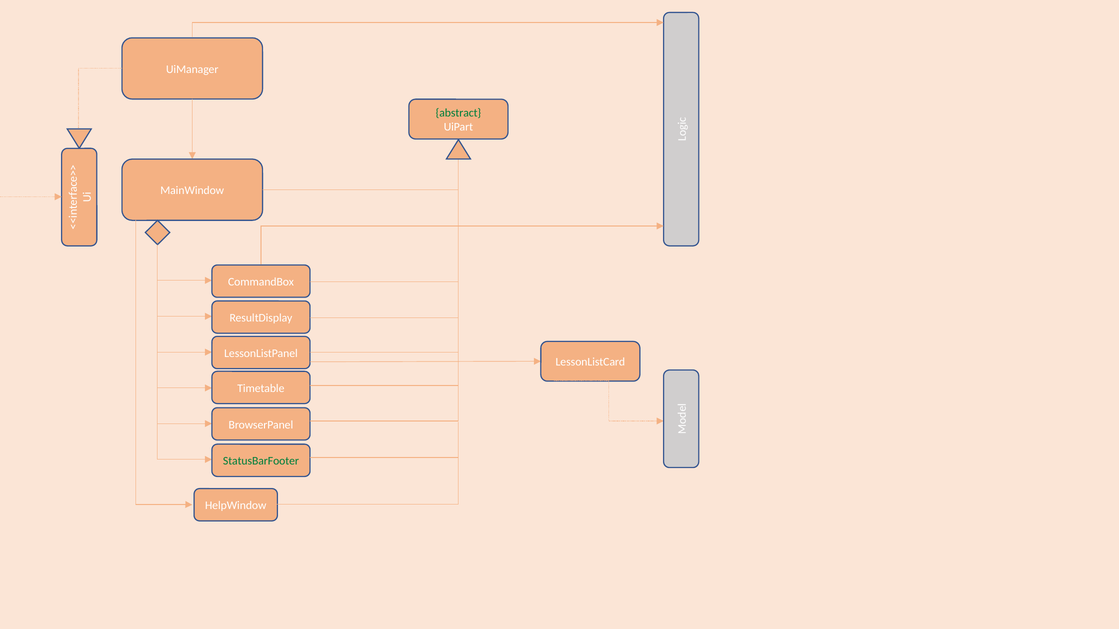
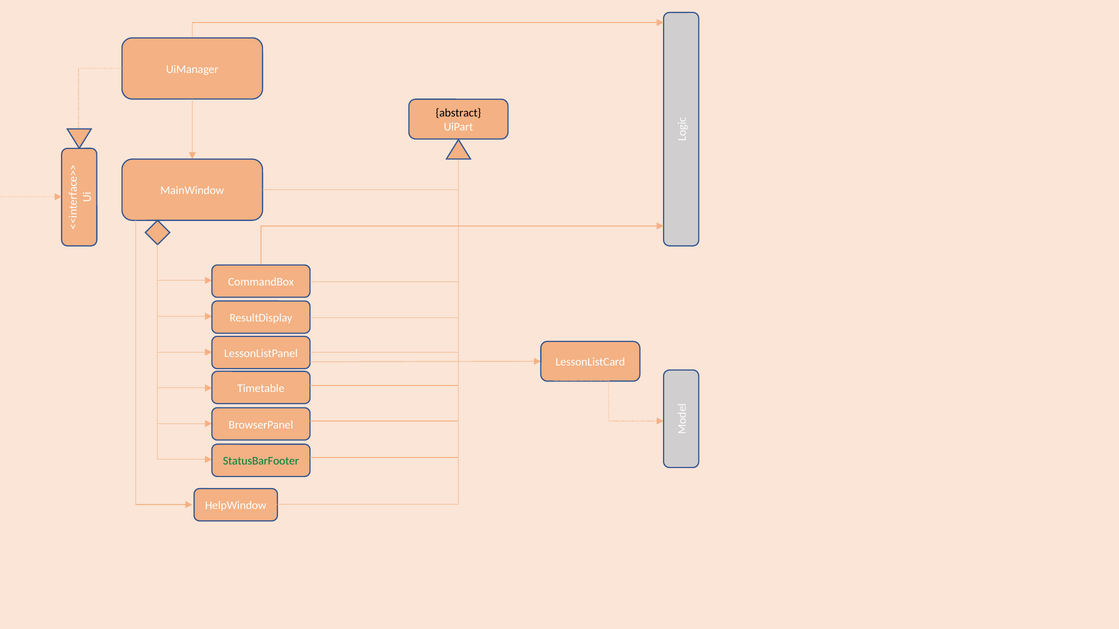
abstract colour: green -> black (458, 113)
